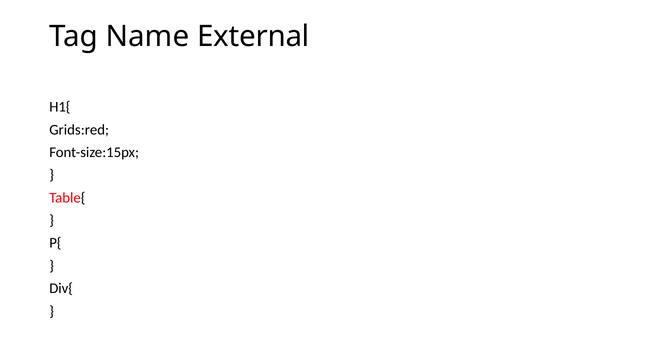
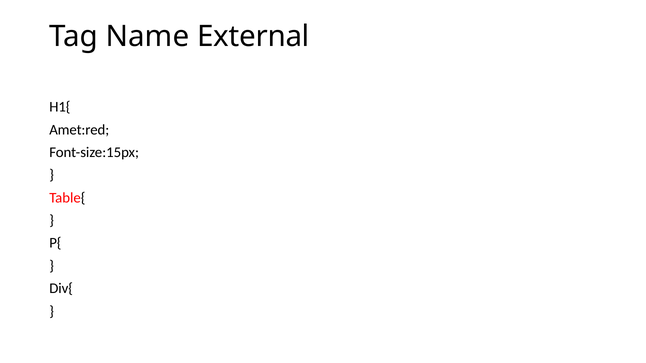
Grids:red: Grids:red -> Amet:red (79, 130)
